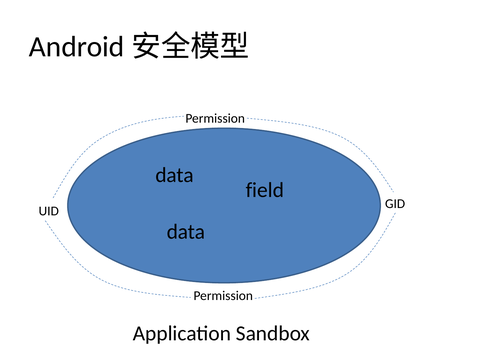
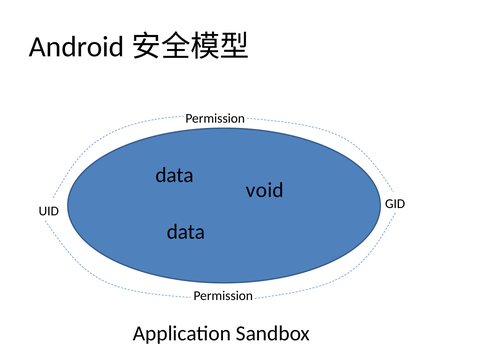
field: field -> void (265, 190)
